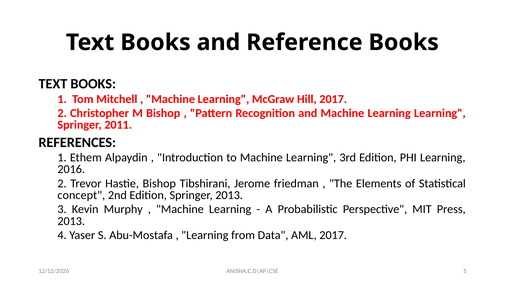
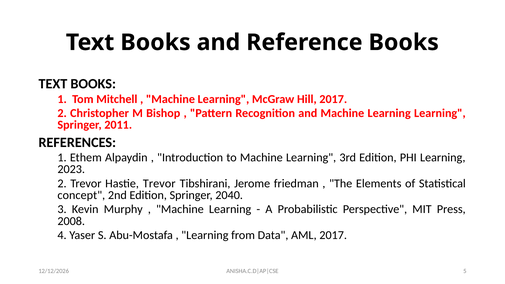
2016: 2016 -> 2023 (71, 169)
Hastie Bishop: Bishop -> Trevor (159, 183)
Springer 2013: 2013 -> 2040 (229, 195)
2013: 2013 -> 2008 (71, 221)
